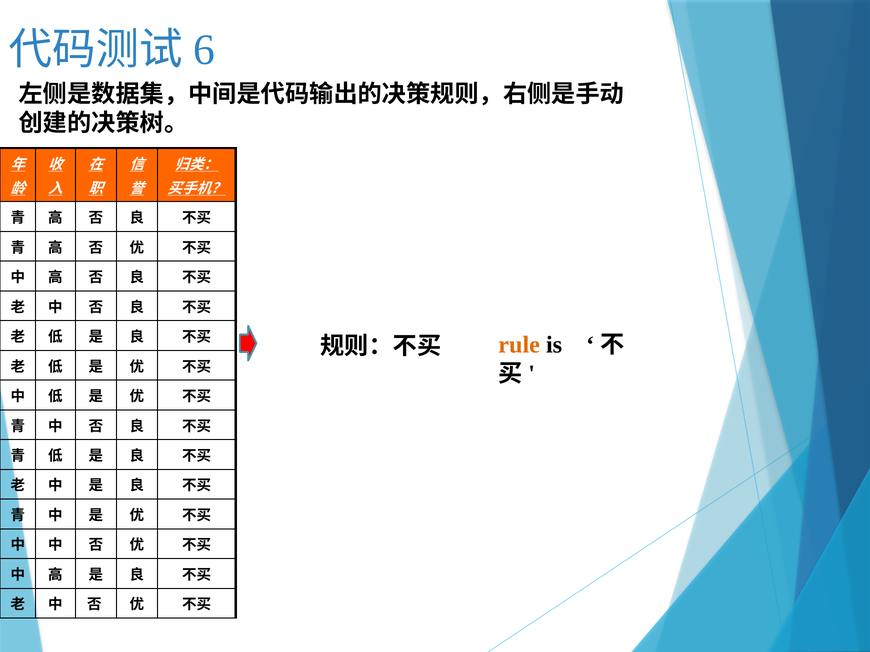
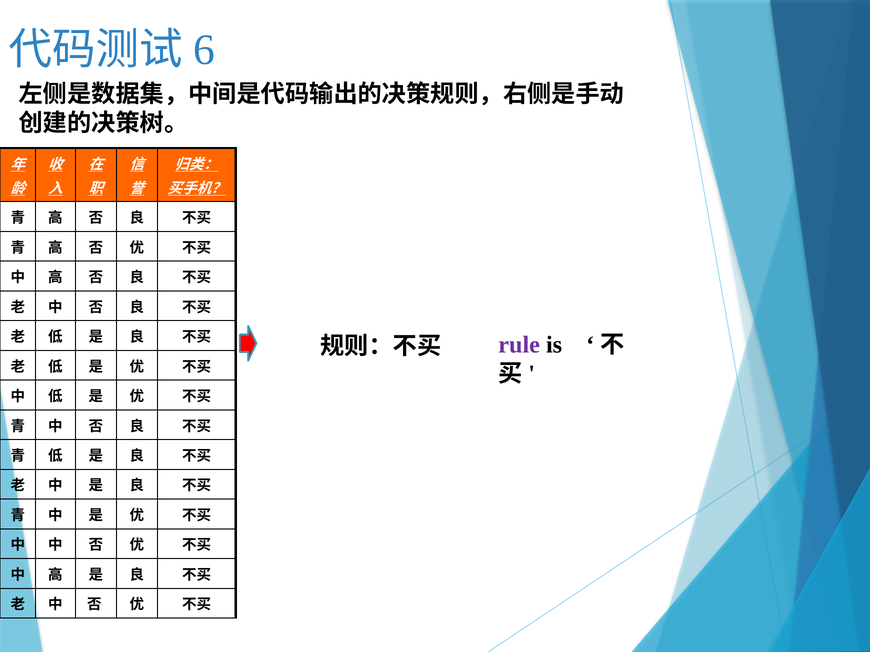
rule colour: orange -> purple (519, 345)
